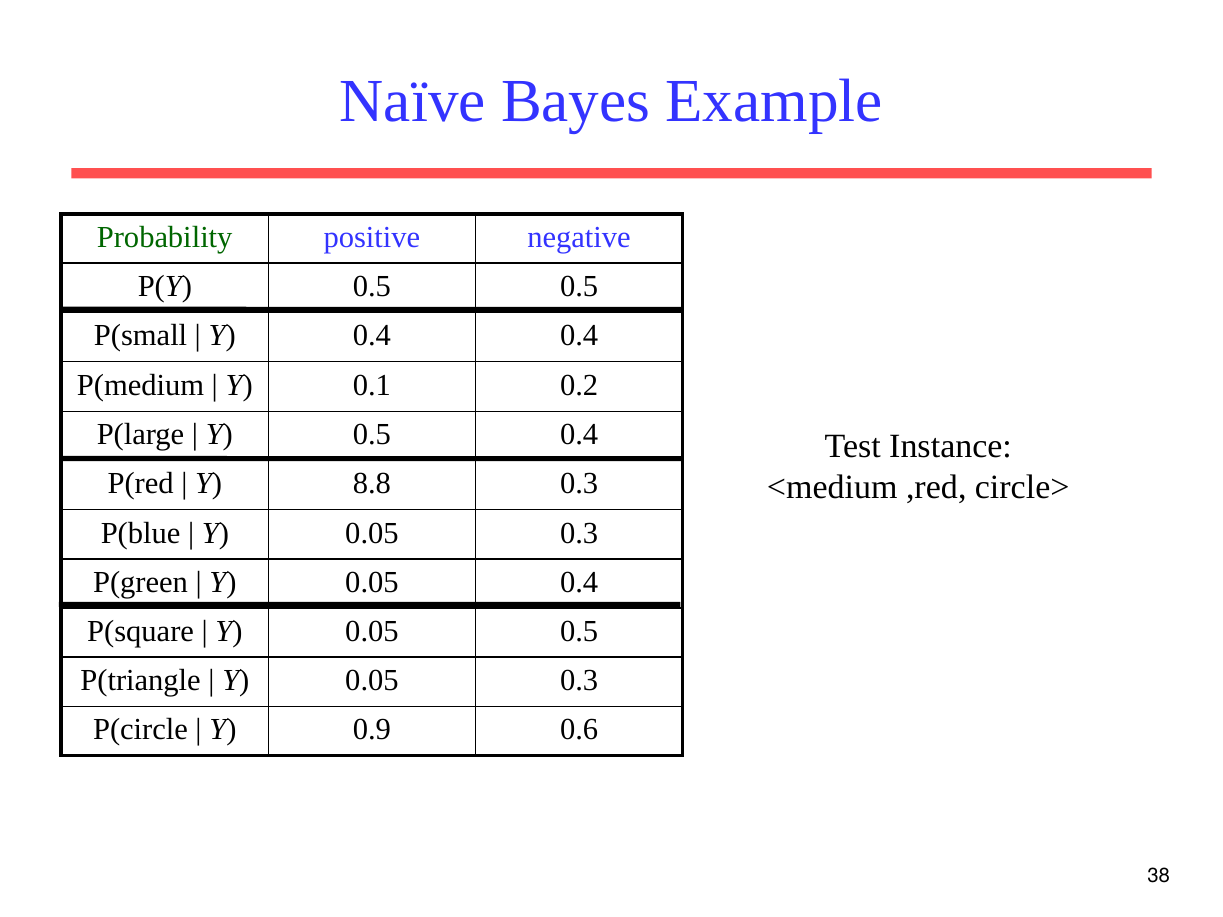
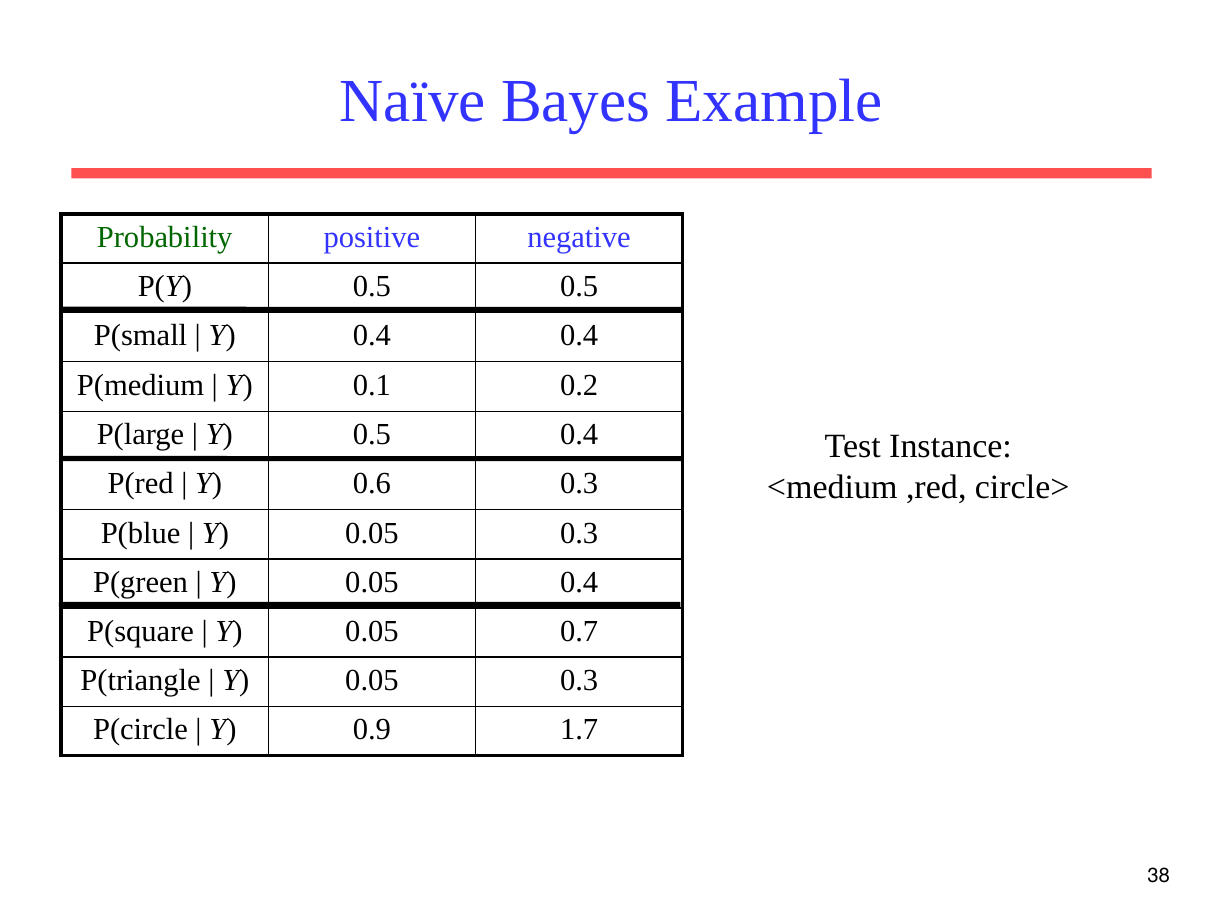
8.8: 8.8 -> 0.6 (372, 484)
0.05 0.5: 0.5 -> 0.7 (579, 632)
0.6: 0.6 -> 1.7 (579, 730)
